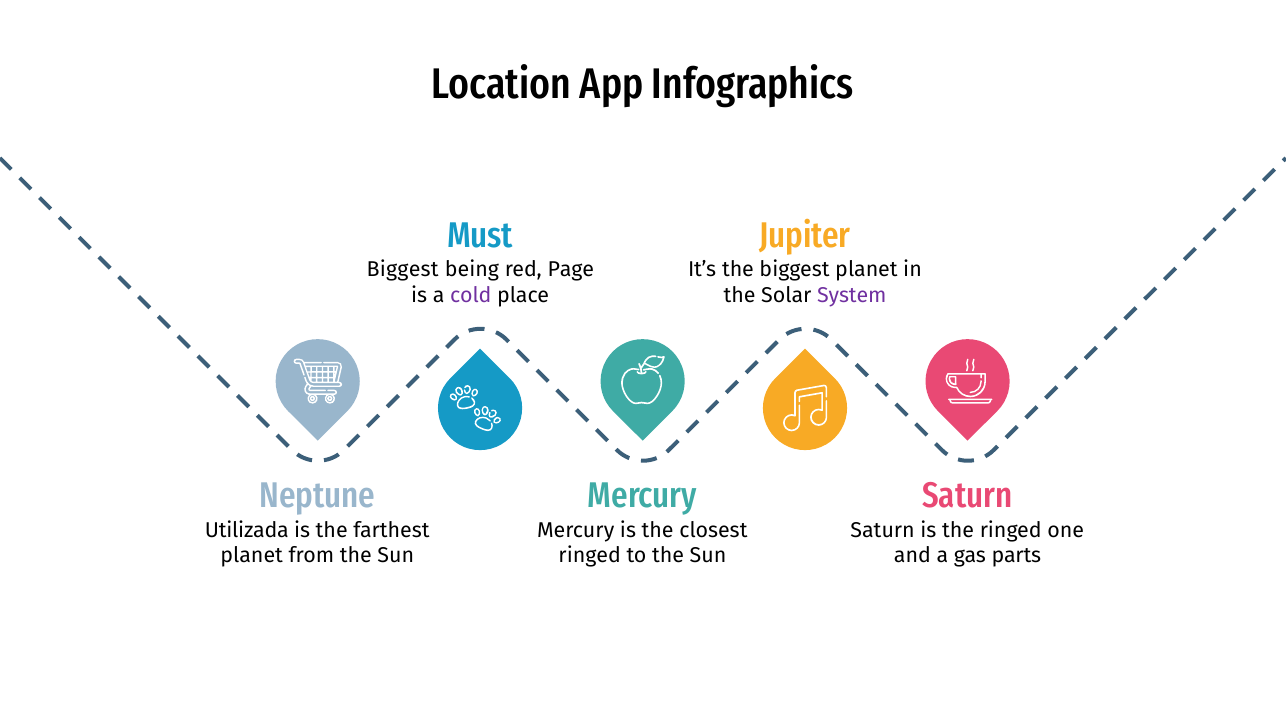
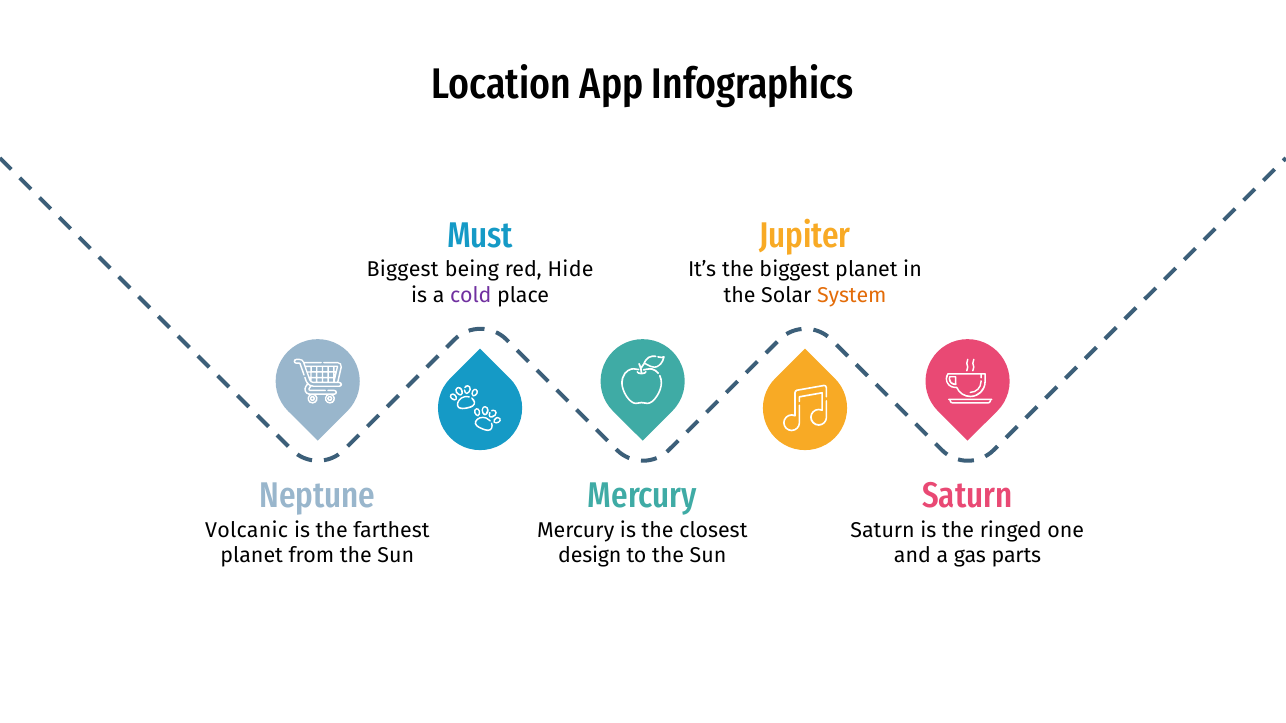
Page: Page -> Hide (571, 270)
System colour: purple -> orange (852, 296)
Utilizada: Utilizada -> Volcanic (247, 530)
ringed: ringed -> design (590, 556)
